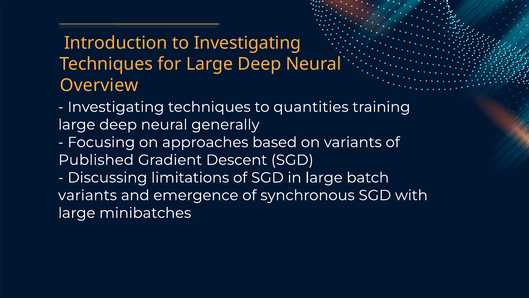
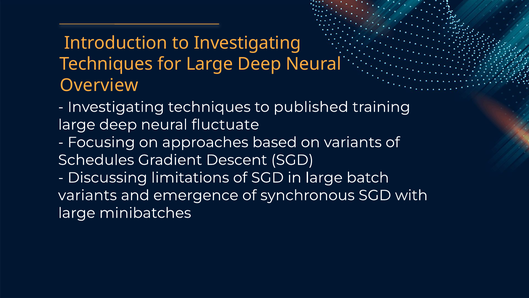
quantities: quantities -> published (311, 107)
generally: generally -> fluctuate (225, 124)
Published: Published -> Schedules (96, 160)
